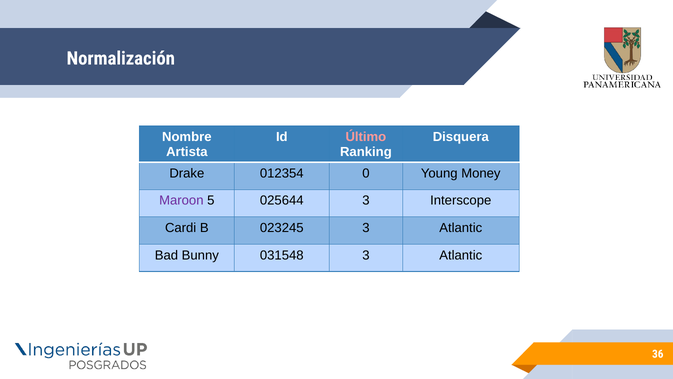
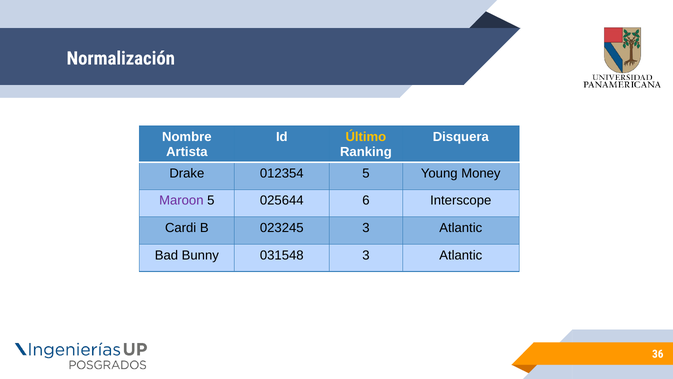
Último colour: pink -> yellow (366, 137)
012354 0: 0 -> 5 (366, 173)
025644 3: 3 -> 6 (366, 200)
